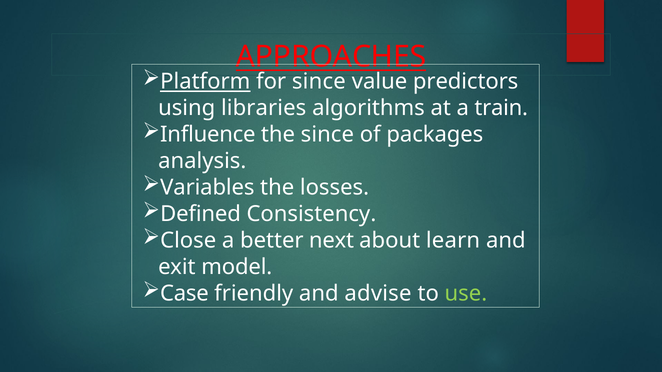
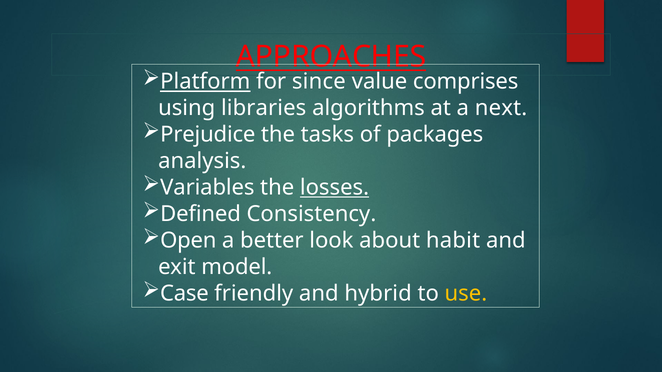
predictors: predictors -> comprises (466, 82)
train: train -> next (501, 108)
Influence: Influence -> Prejudice (208, 135)
the since: since -> tasks (327, 135)
losses underline: none -> present (335, 188)
Close: Close -> Open (188, 241)
next: next -> look (331, 241)
learn: learn -> habit (453, 241)
advise: advise -> hybrid (378, 294)
use colour: light green -> yellow (466, 294)
